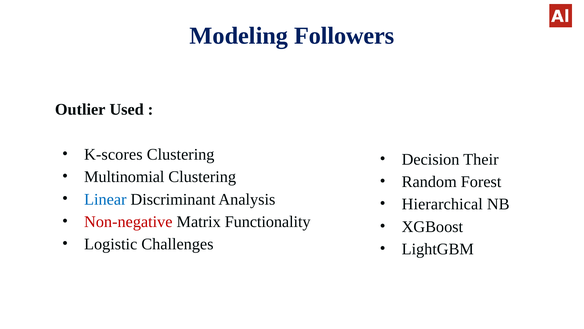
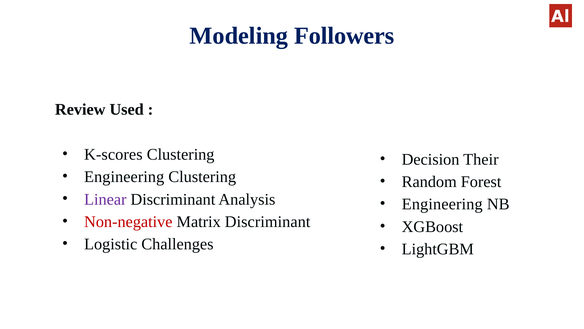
Outlier: Outlier -> Review (80, 109)
Multinomial: Multinomial -> Engineering (124, 177)
Linear colour: blue -> purple (105, 199)
Hierarchical: Hierarchical -> Engineering (442, 204)
Matrix Functionality: Functionality -> Discriminant (268, 221)
